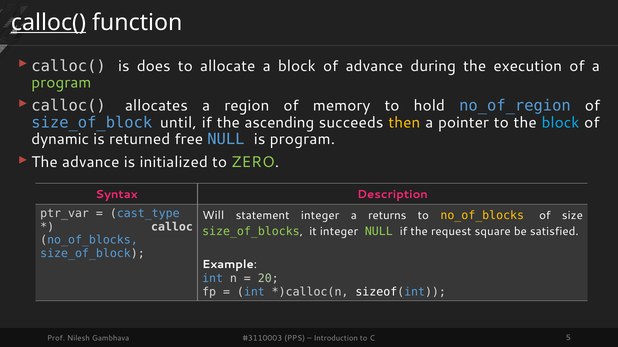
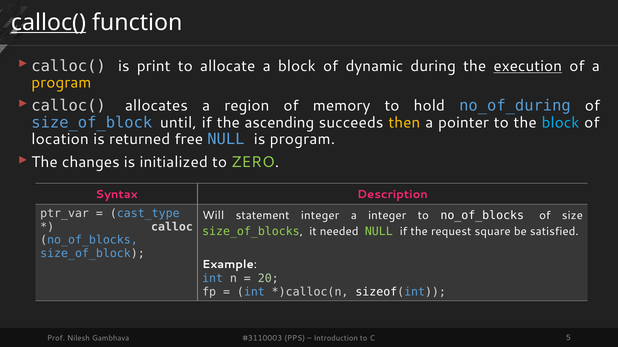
does: does -> print (154, 66)
of advance: advance -> dynamic (374, 66)
execution underline: none -> present (528, 66)
program colour: light green -> yellow (61, 83)
no_of_region: no_of_region -> no_of_during (515, 106)
dynamic: dynamic -> location (60, 139)
The advance: advance -> changes (91, 163)
a returns: returns -> integer (387, 216)
no_of_blocks colour: yellow -> white (482, 216)
it integer: integer -> needed (339, 232)
